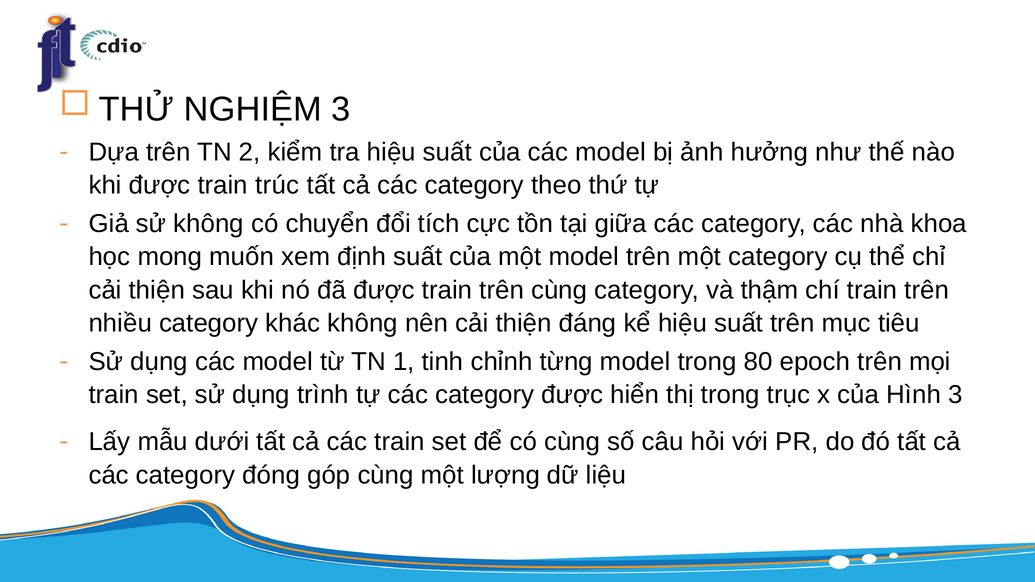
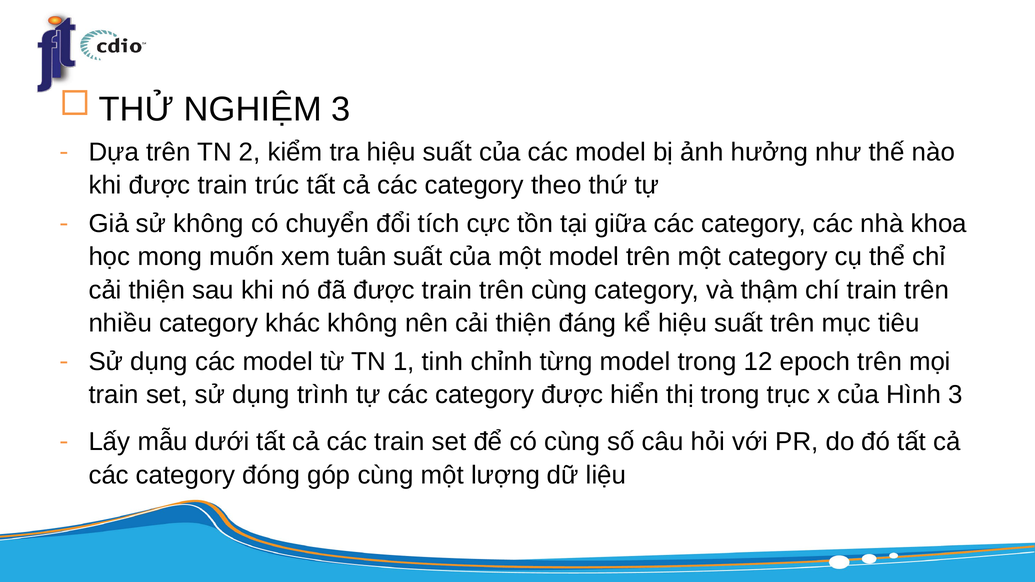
định: định -> tuân (362, 257)
80: 80 -> 12 (758, 362)
